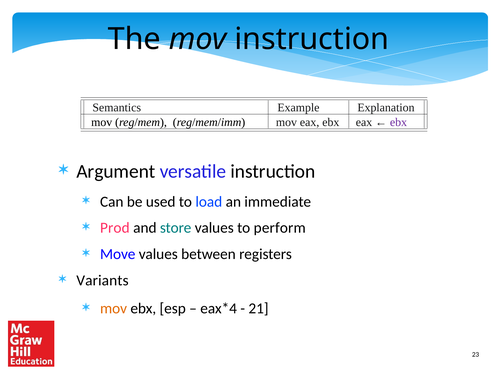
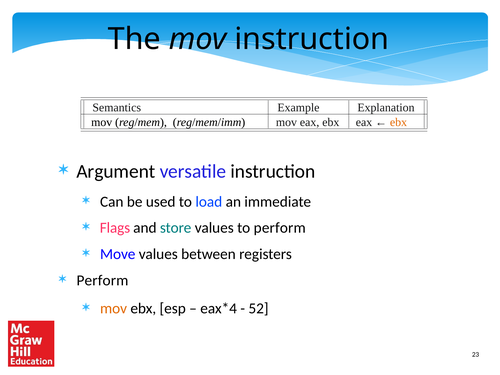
ebx colour: purple -> orange (398, 122)
Prod: Prod -> Flags (115, 228)
Variants: Variants -> Perform (102, 280)
21: 21 -> 52 (259, 308)
